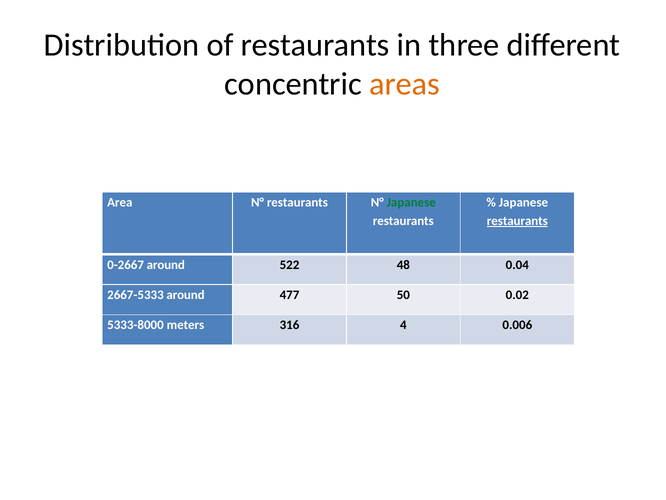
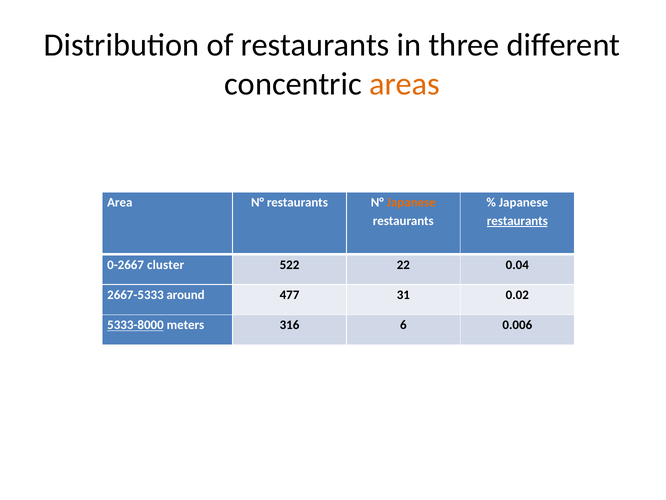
Japanese colour: green -> orange (411, 202)
0-2667 around: around -> cluster (166, 265)
48: 48 -> 22 (403, 265)
50: 50 -> 31 (403, 295)
5333-8000 underline: none -> present (135, 325)
4: 4 -> 6 (403, 325)
